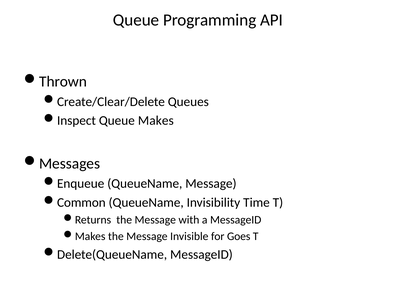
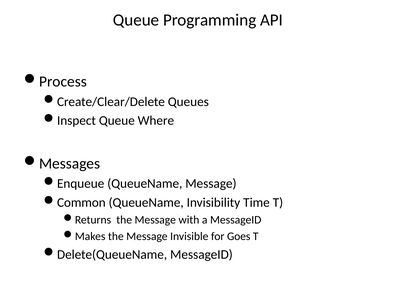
Thrown: Thrown -> Process (63, 82)
Queue Makes: Makes -> Where (156, 121)
